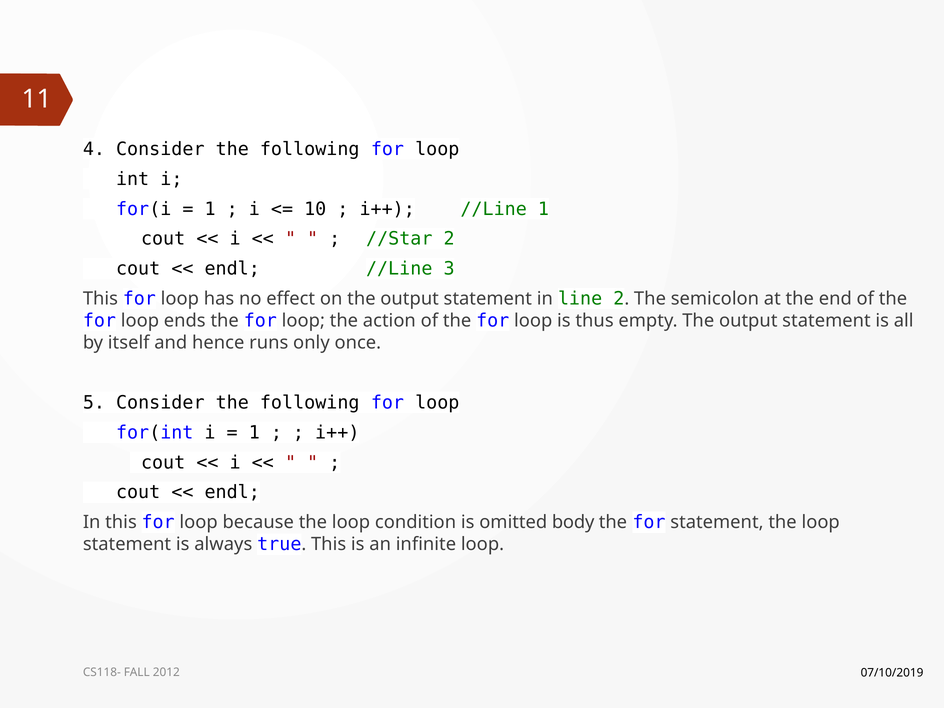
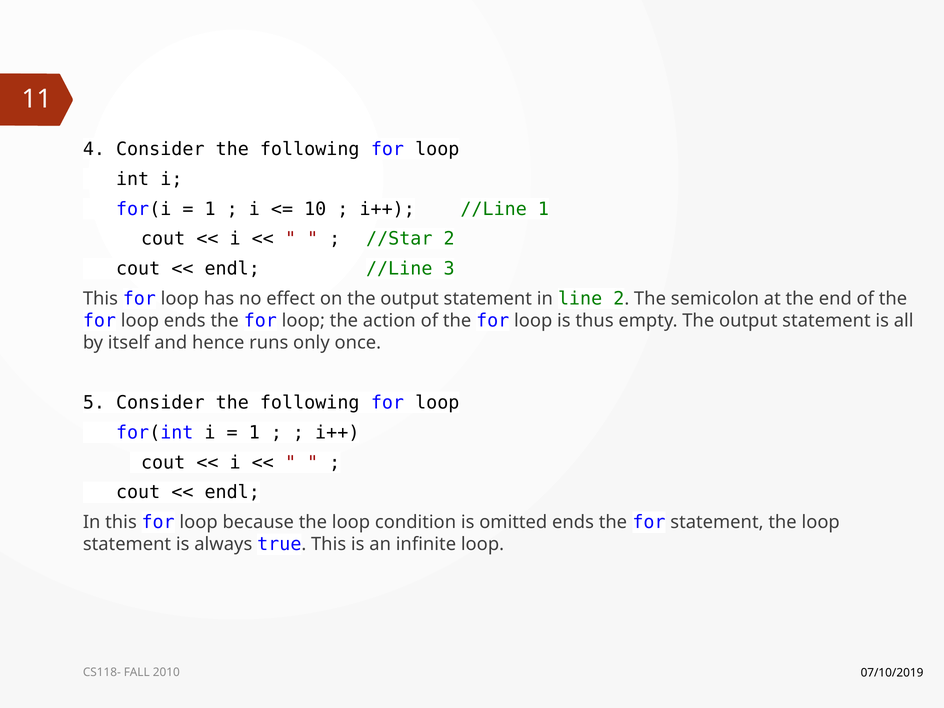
omitted body: body -> ends (573, 522)
2012: 2012 -> 2010 (166, 672)
